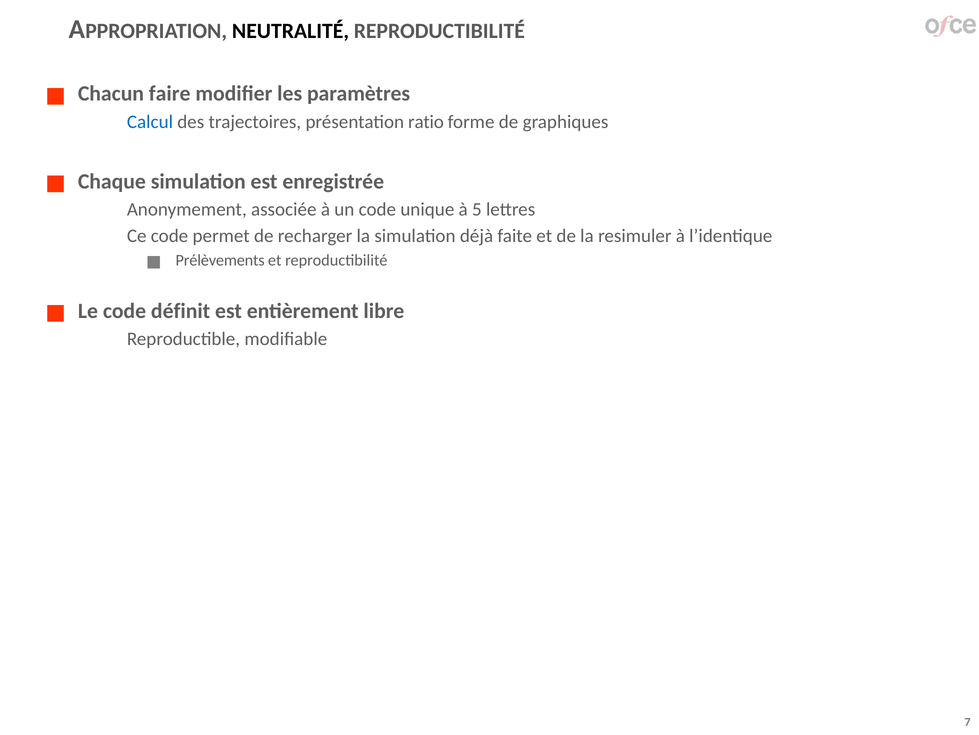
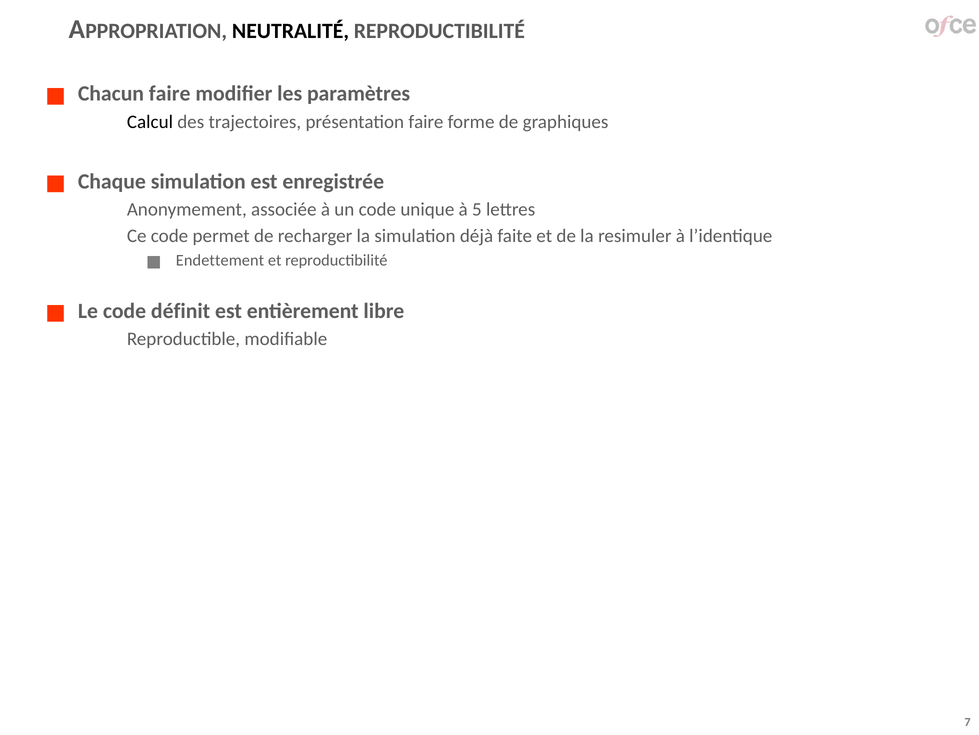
Calcul colour: blue -> black (150, 122)
présentation ratio: ratio -> faire (426, 122)
Prélèvements: Prélèvements -> Endettement (220, 260)
